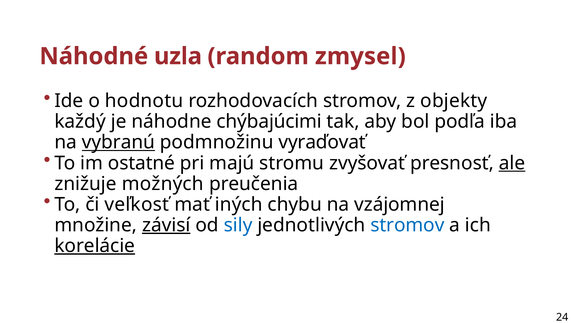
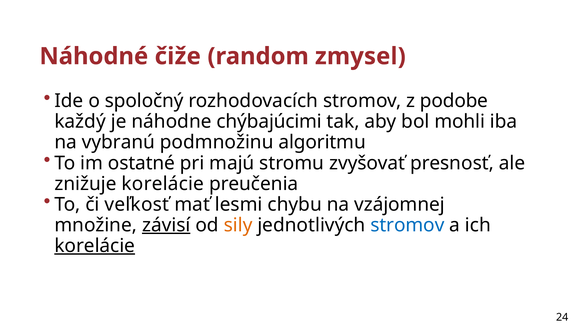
uzla: uzla -> čiže (178, 56)
hodnotu: hodnotu -> spoločný (144, 101)
objekty: objekty -> podobe (454, 101)
podľa: podľa -> mohli (460, 121)
vybranú underline: present -> none (118, 142)
vyraďovať: vyraďovať -> algoritmu (322, 142)
ale underline: present -> none (512, 163)
znižuje možných: možných -> korelácie (163, 183)
iných: iných -> lesmi (239, 204)
sily colour: blue -> orange (238, 225)
